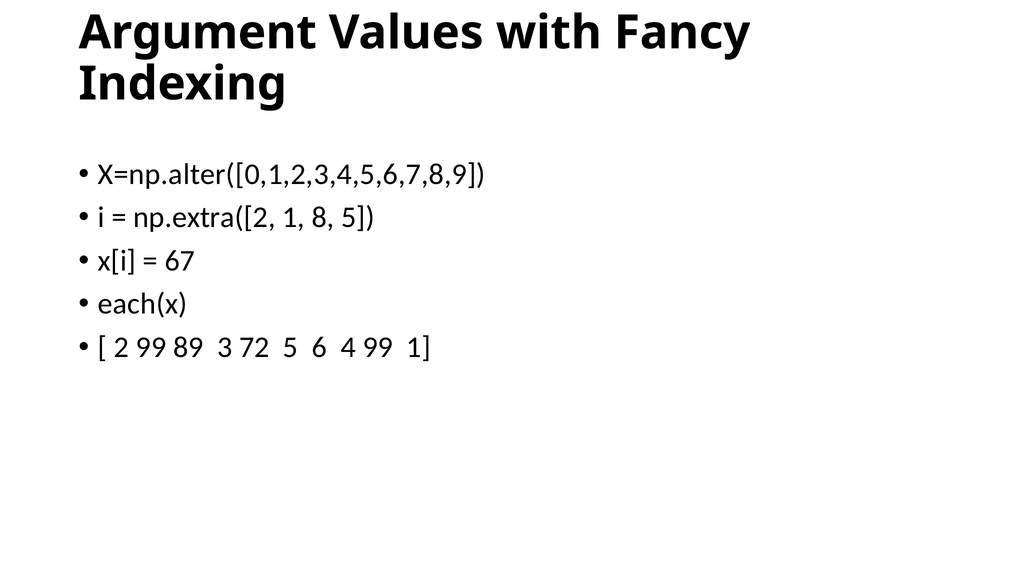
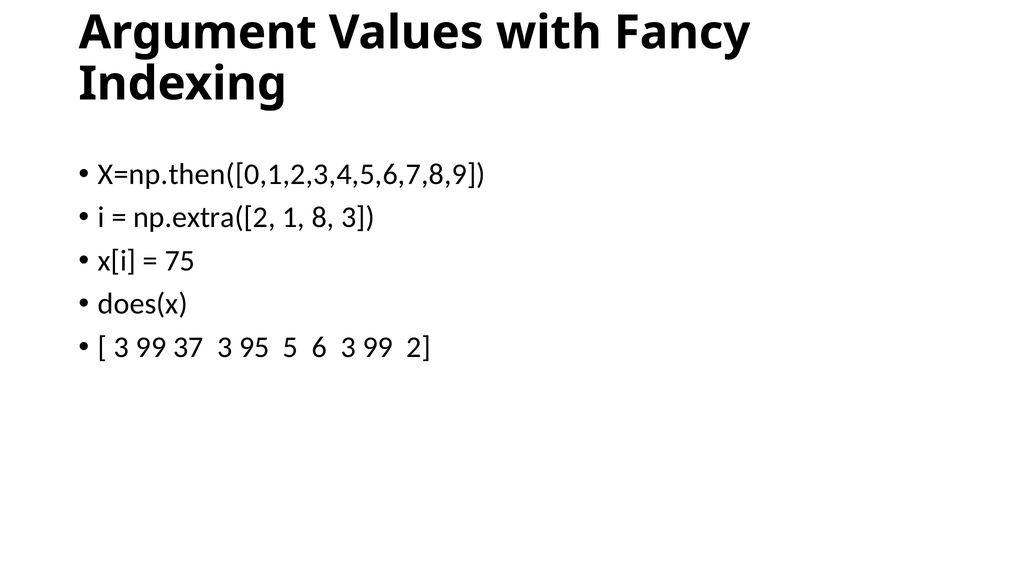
X=np.alter([0,1,2,3,4,5,6,7,8,9: X=np.alter([0,1,2,3,4,5,6,7,8,9 -> X=np.then([0,1,2,3,4,5,6,7,8,9 (292, 174)
8 5: 5 -> 3 (358, 218)
67: 67 -> 75 (180, 261)
each(x: each(x -> does(x (143, 304)
2: 2 -> 3 (122, 347)
89: 89 -> 37 (188, 347)
72: 72 -> 95 (254, 347)
6 4: 4 -> 3 (348, 347)
99 1: 1 -> 2 (419, 347)
